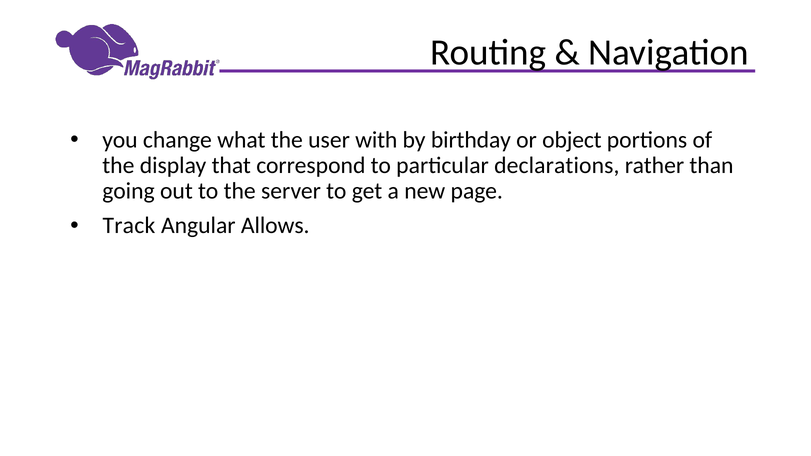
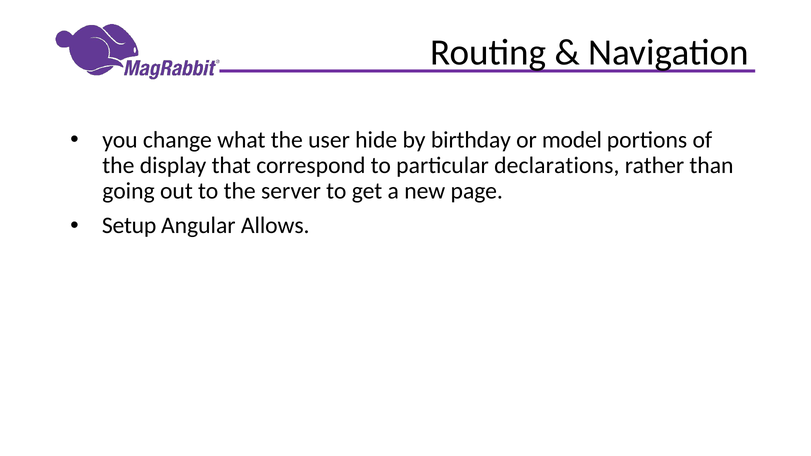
with: with -> hide (376, 140)
object: object -> model (572, 140)
Track: Track -> Setup (129, 226)
